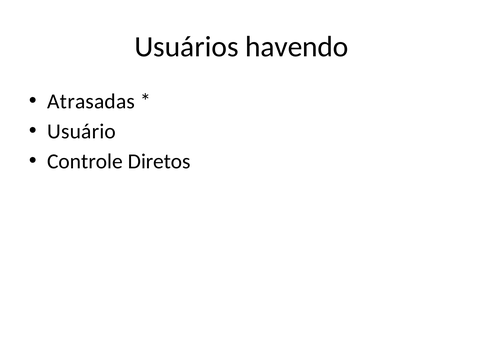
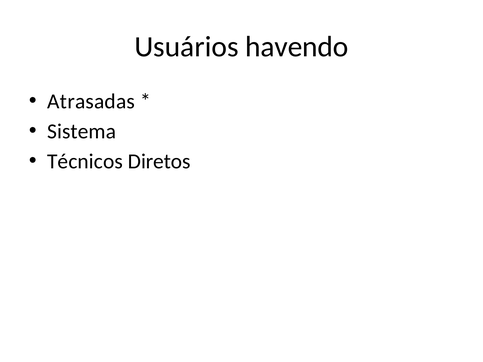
Usuário: Usuário -> Sistema (82, 131)
Controle: Controle -> Técnicos (85, 161)
